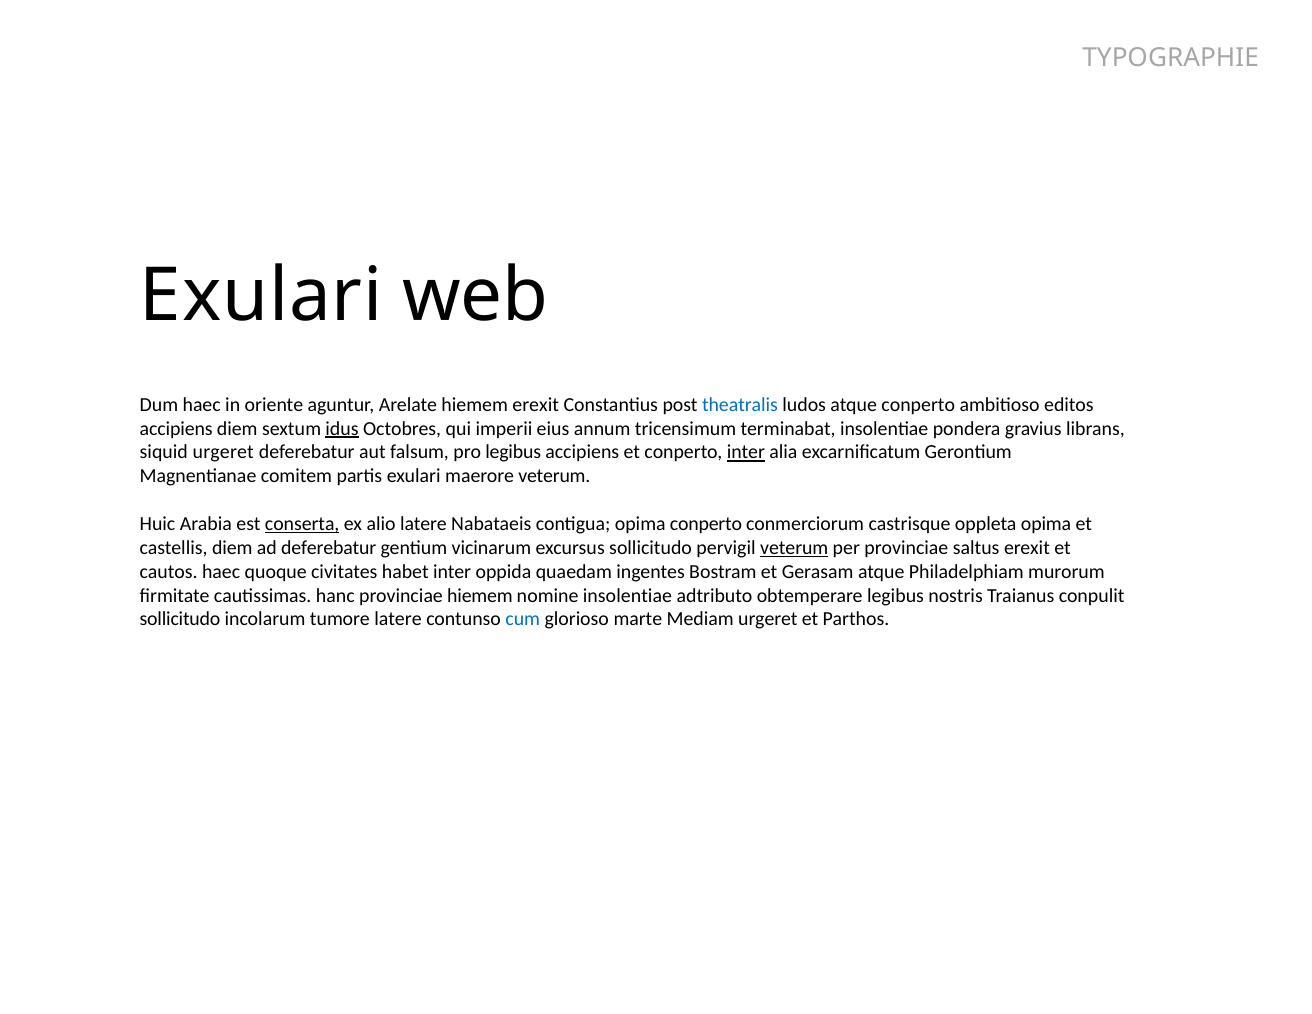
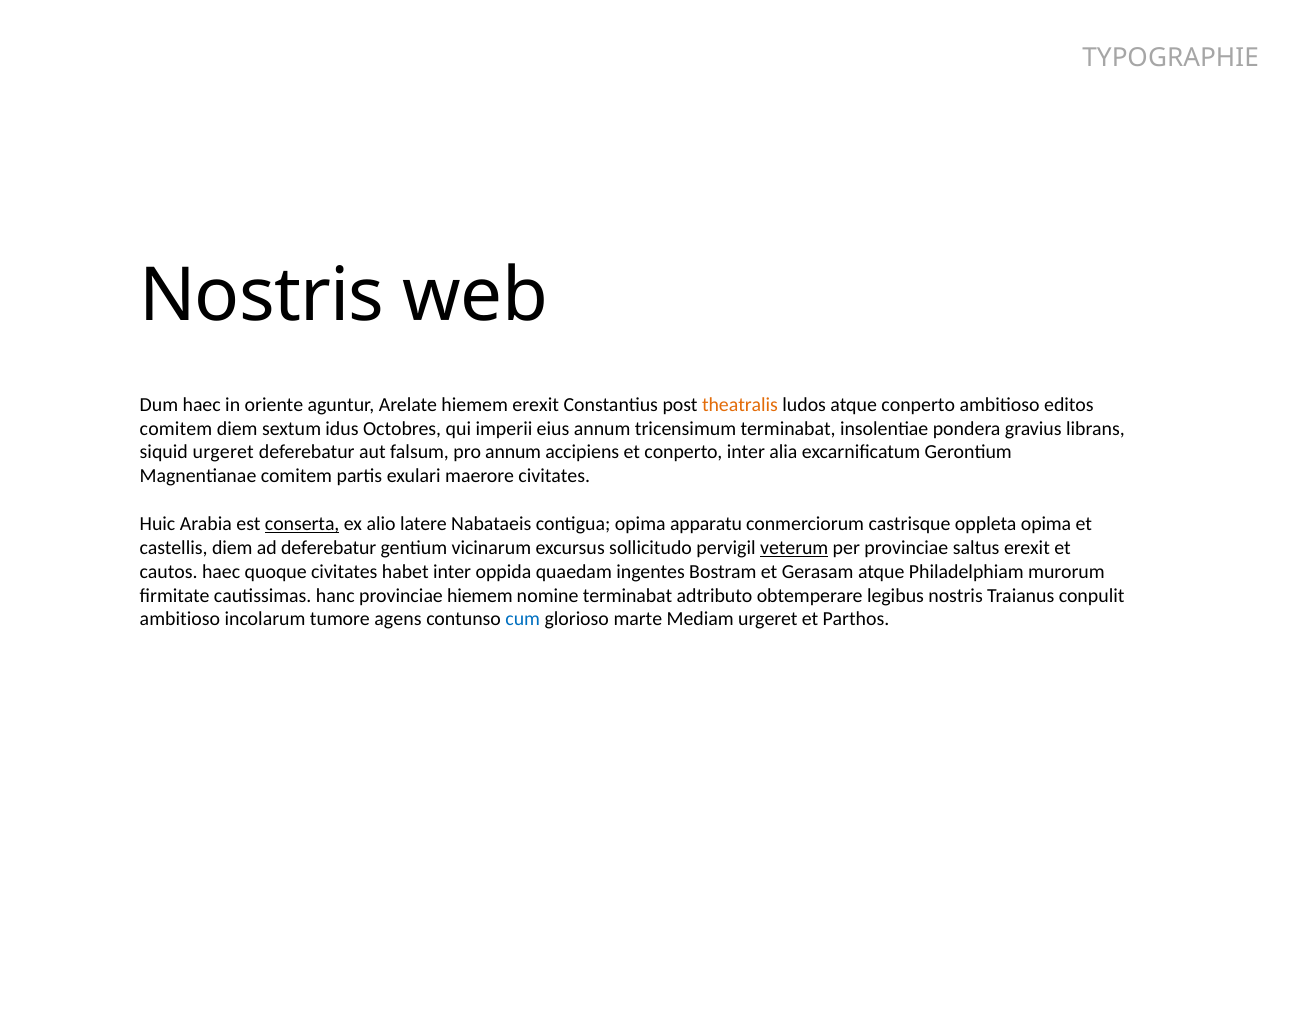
Exulari: Exulari -> Nostris (262, 296)
theatralis colour: blue -> orange (740, 405)
accipiens: accipiens -> comitem (176, 428)
idus underline: present -> none (342, 428)
pro legibus: legibus -> annum (513, 452)
inter underline: present -> none (746, 452)
maerore veterum: veterum -> civitates (554, 476)
opima conperto: conperto -> apparatu (706, 524)
nomine insolentiae: insolentiae -> terminabat (628, 595)
sollicitudo: sollicitudo -> ambitioso (180, 619)
tumore latere: latere -> agens (398, 619)
